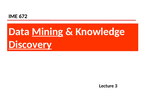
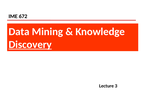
Mining underline: present -> none (47, 32)
